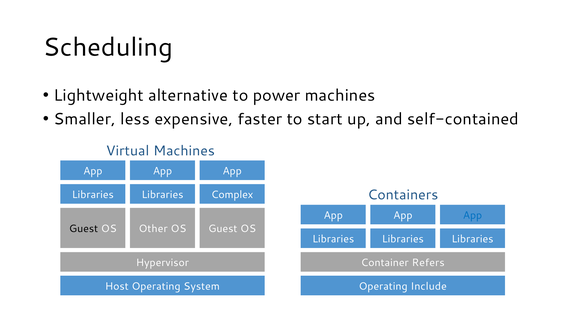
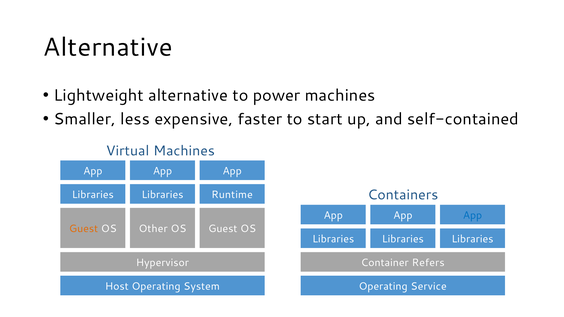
Scheduling: Scheduling -> Alternative (108, 47)
Complex: Complex -> Runtime (232, 195)
Guest colour: black -> orange (84, 229)
Include: Include -> Service (429, 286)
